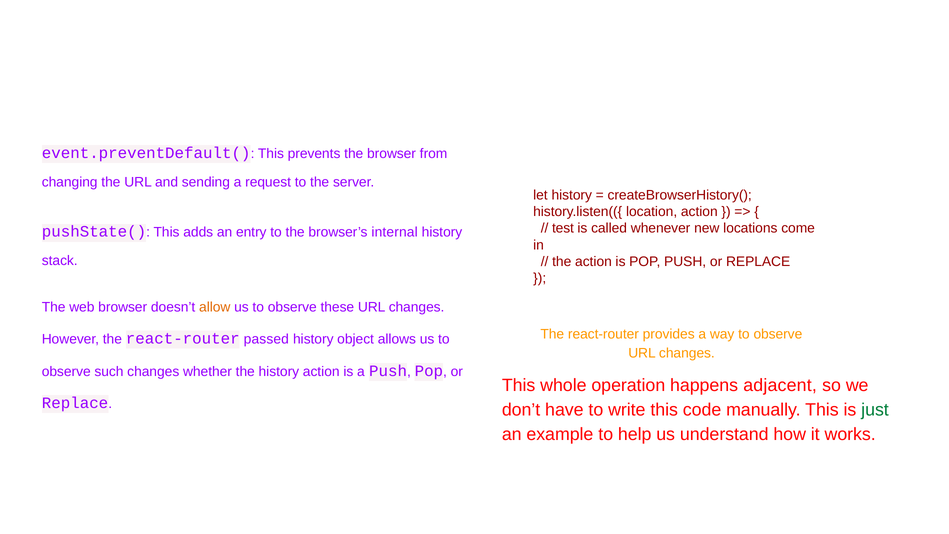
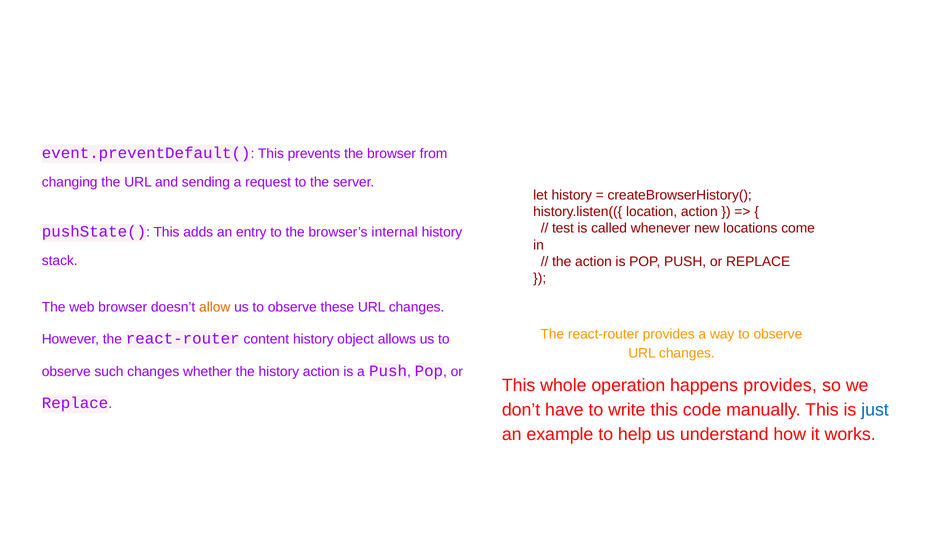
passed: passed -> content (266, 339)
happens adjacent: adjacent -> provides (780, 385)
just colour: green -> blue (875, 410)
